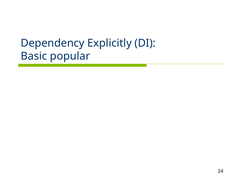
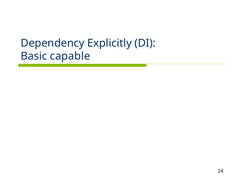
popular: popular -> capable (70, 56)
